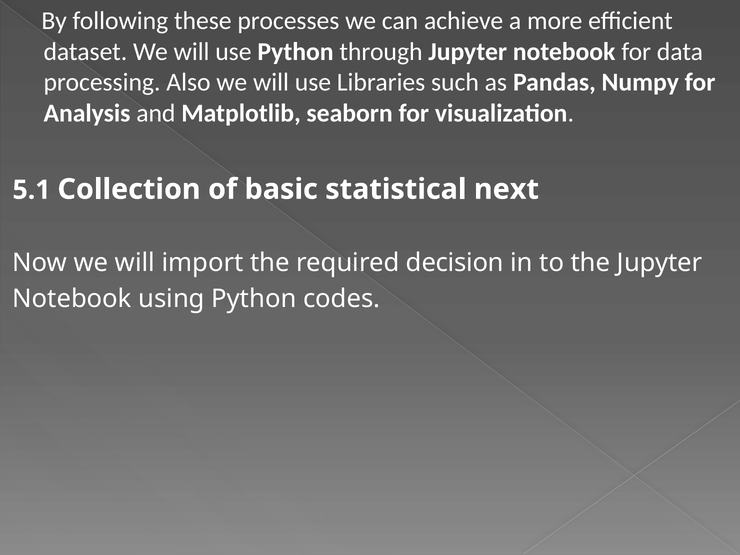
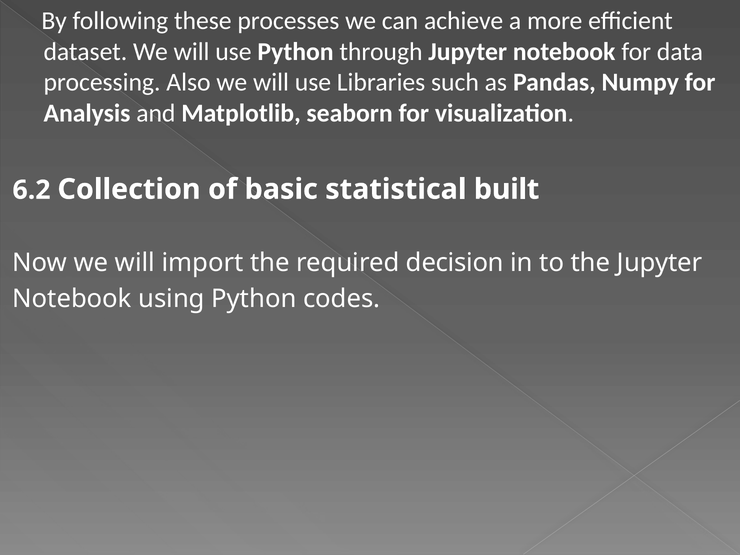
5.1: 5.1 -> 6.2 (32, 190)
next: next -> built (507, 189)
